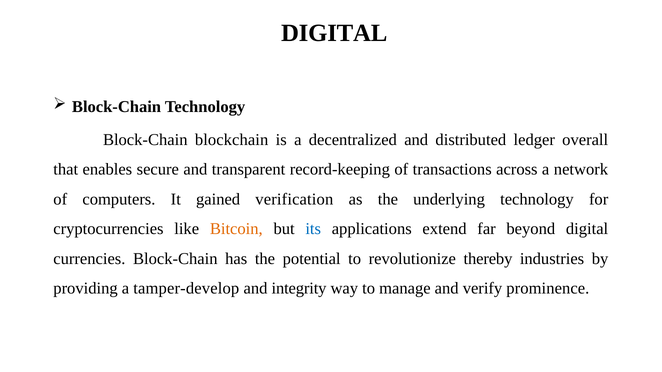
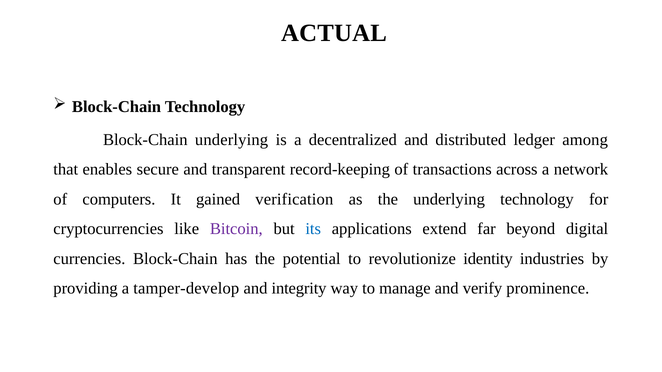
DIGITAL: DIGITAL -> ACTUAL (334, 33)
Block-Chain blockchain: blockchain -> underlying (232, 140)
overall: overall -> among (585, 140)
Bitcoin colour: orange -> purple (236, 229)
thereby: thereby -> identity (488, 259)
